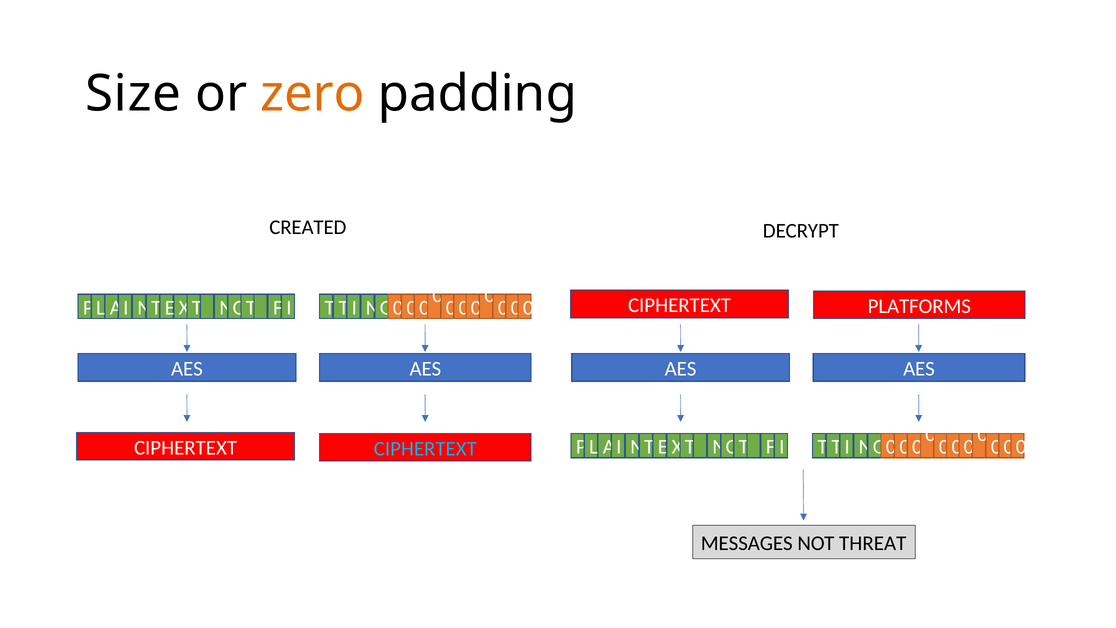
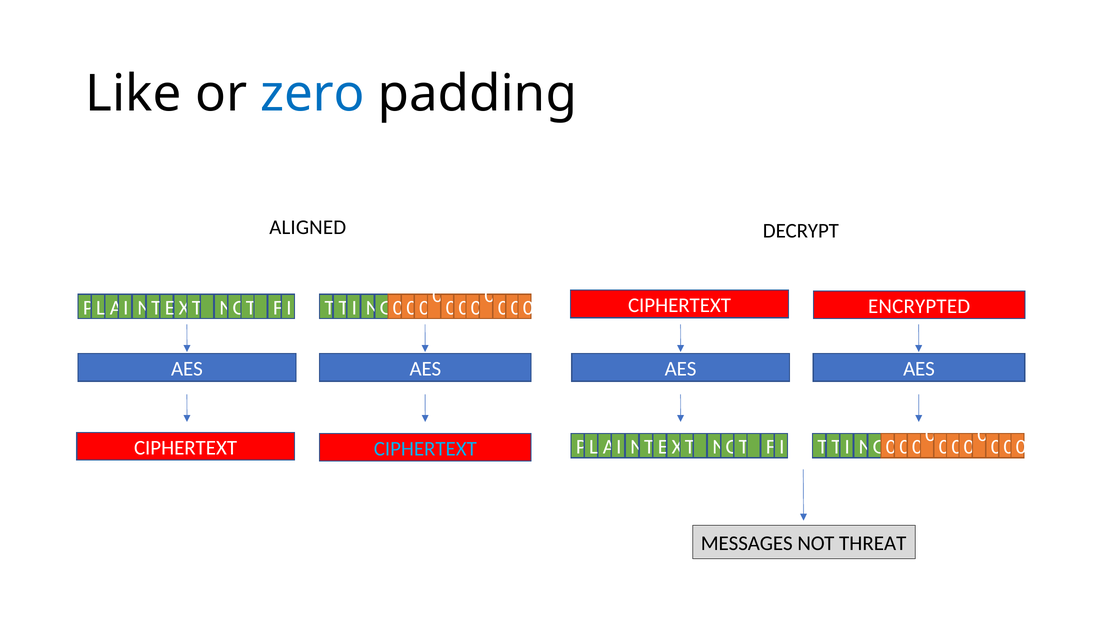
Size: Size -> Like (133, 94)
zero colour: orange -> blue (313, 94)
CREATED: CREATED -> ALIGNED (308, 227)
PLATFORMS: PLATFORMS -> ENCRYPTED (919, 306)
